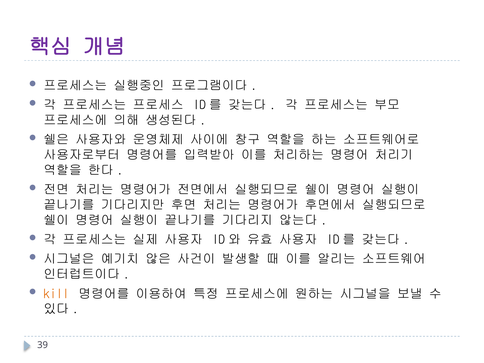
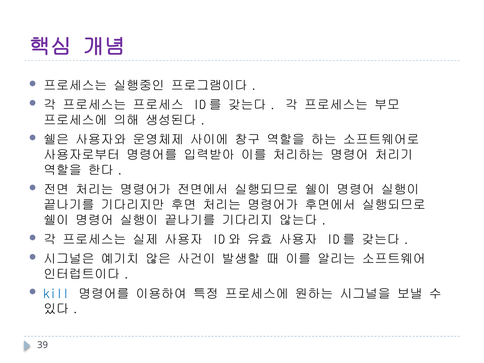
kill colour: orange -> blue (56, 294)
